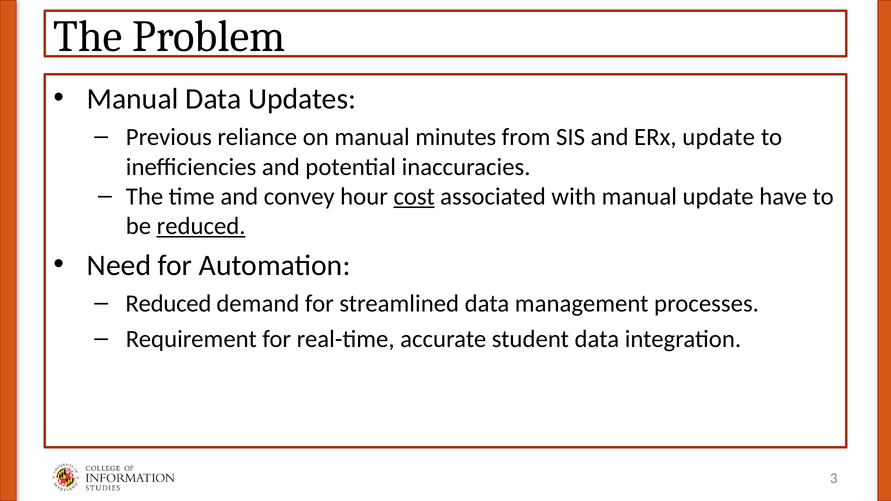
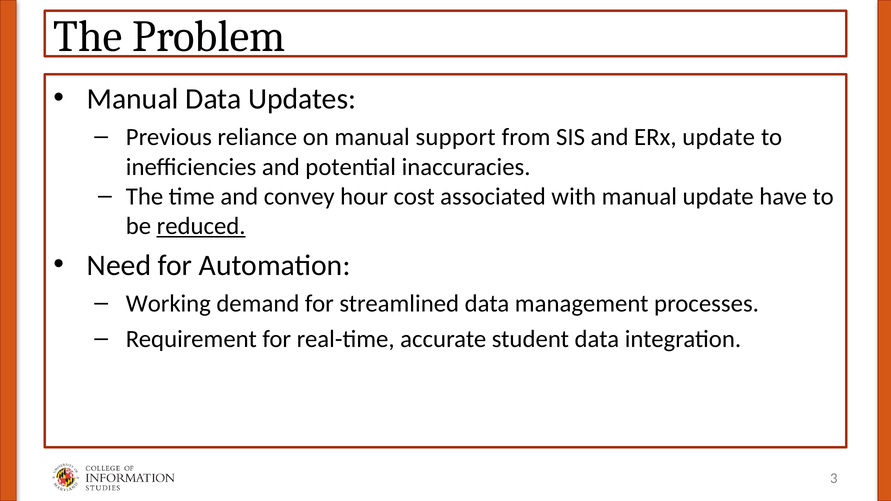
minutes: minutes -> support (456, 137)
cost underline: present -> none (414, 197)
Reduced: Reduced -> Working (168, 304)
